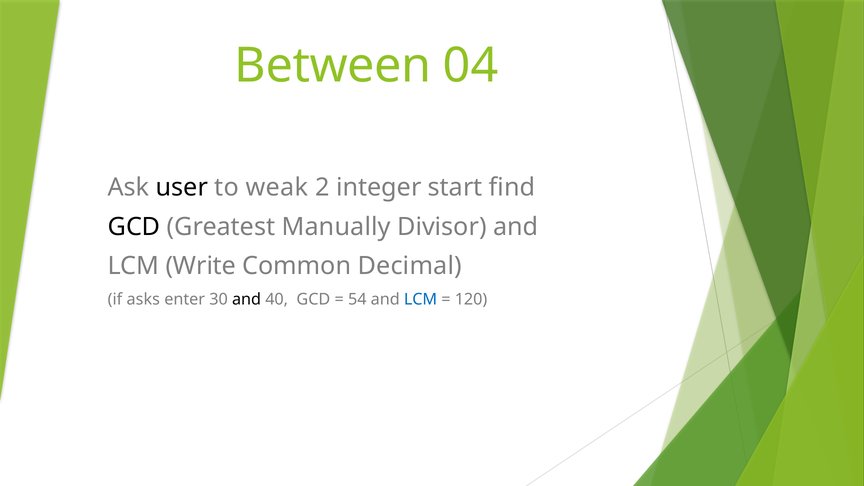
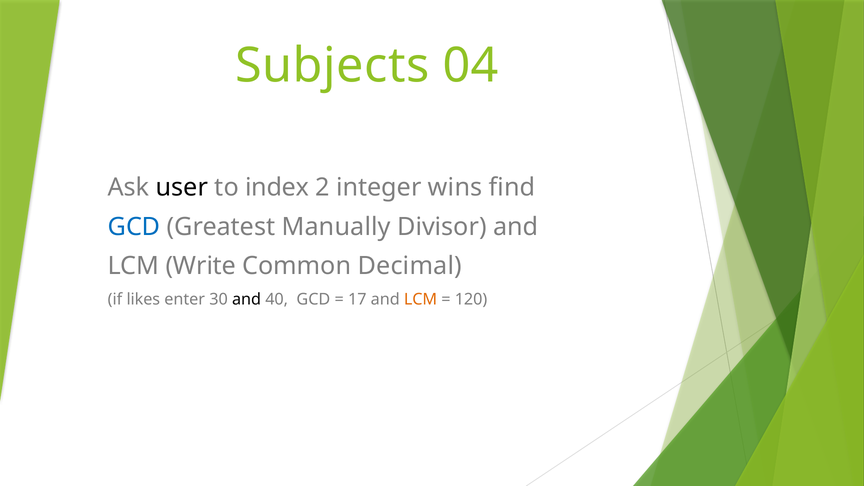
Between: Between -> Subjects (332, 66)
weak: weak -> index (277, 188)
start: start -> wins (455, 188)
GCD colour: black -> blue (134, 227)
asks: asks -> likes (143, 299)
54: 54 -> 17 (357, 299)
LCM colour: blue -> orange (421, 299)
